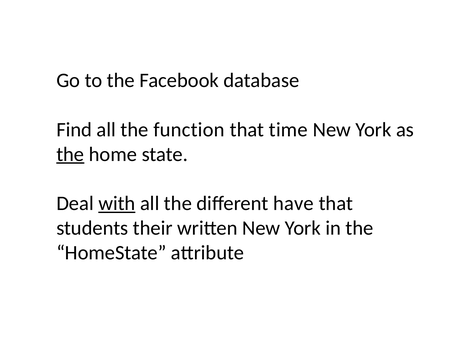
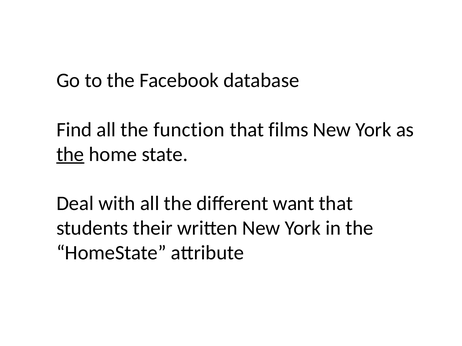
time: time -> films (289, 130)
with underline: present -> none (117, 204)
have: have -> want (294, 204)
